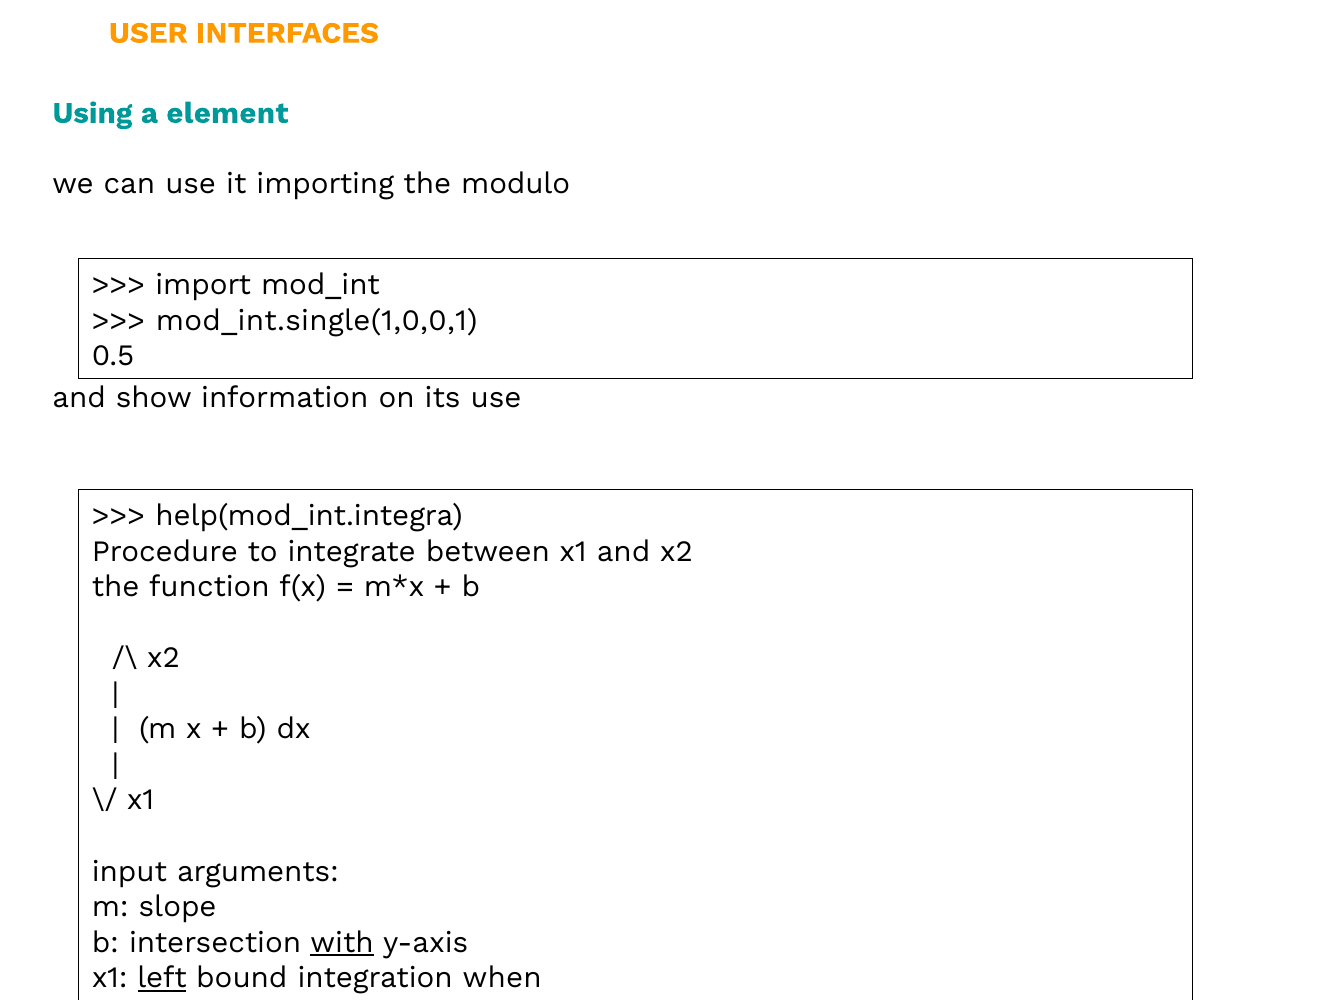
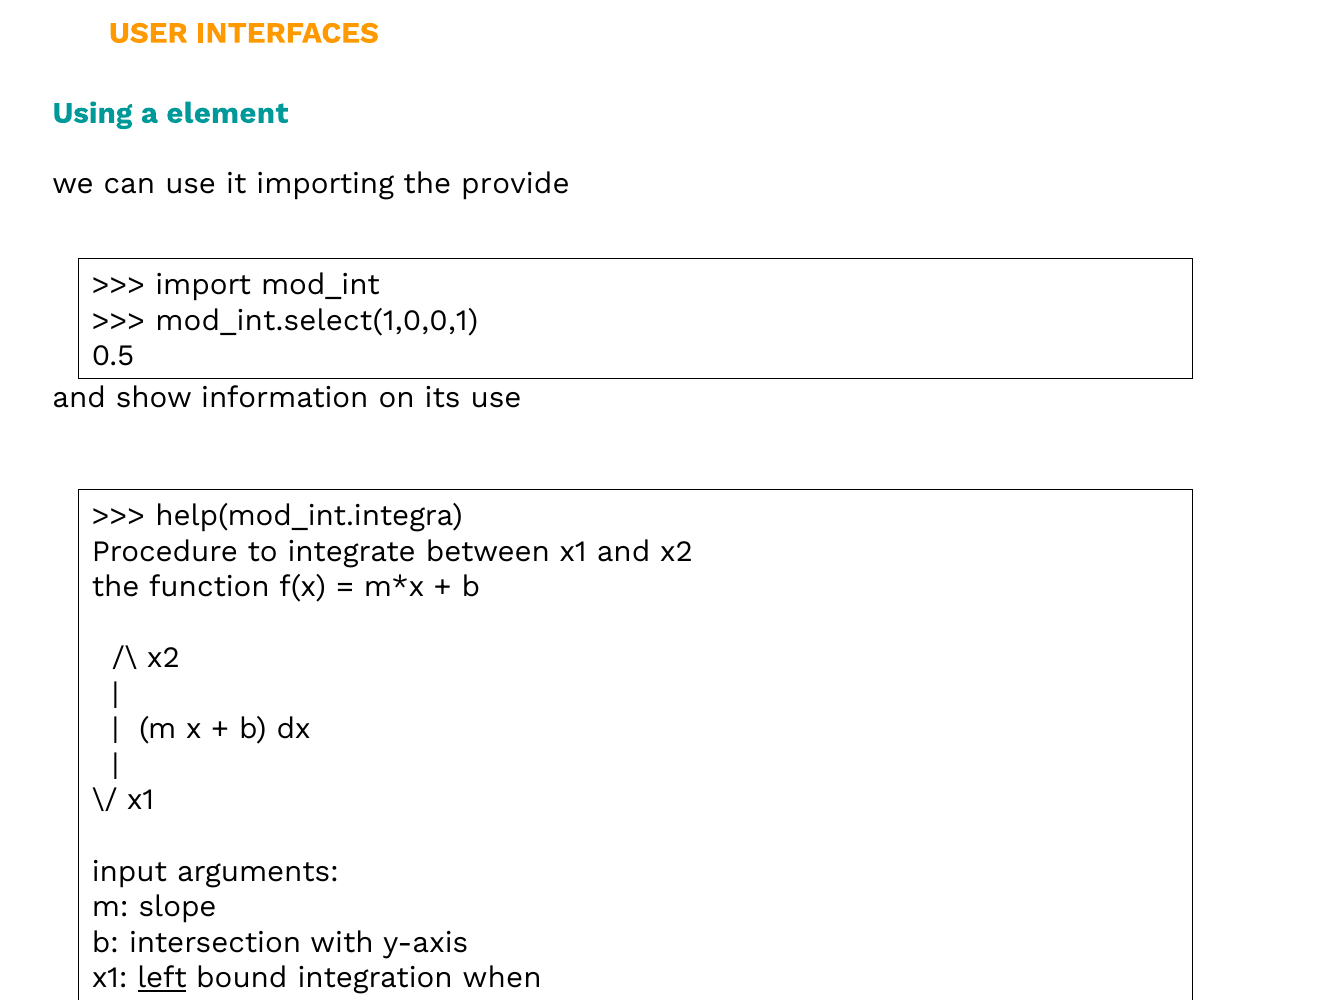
modulo: modulo -> provide (516, 184)
mod_int.single(1,0,0,1: mod_int.single(1,0,0,1 -> mod_int.select(1,0,0,1 (317, 321)
with underline: present -> none (342, 943)
